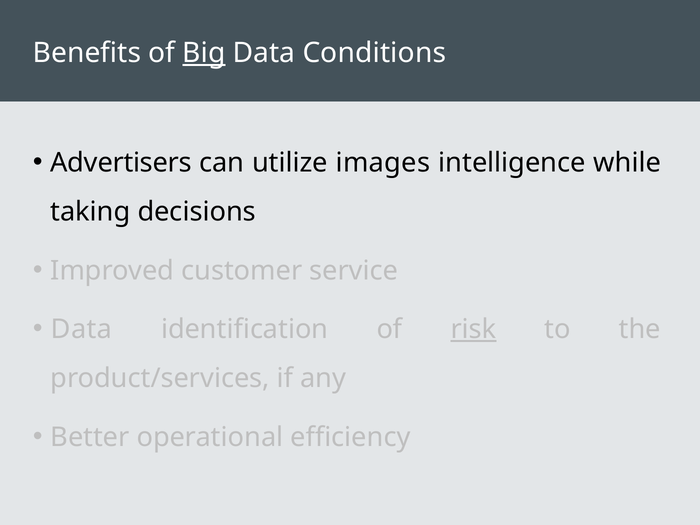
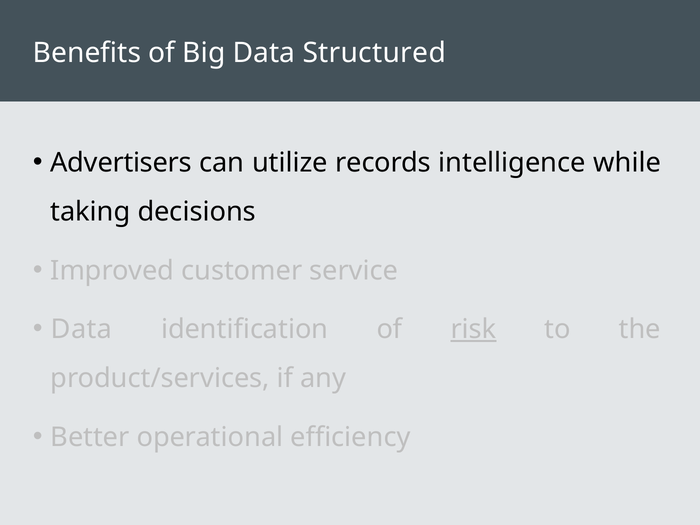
Big underline: present -> none (204, 53)
Conditions: Conditions -> Structured (374, 53)
images: images -> records (383, 163)
